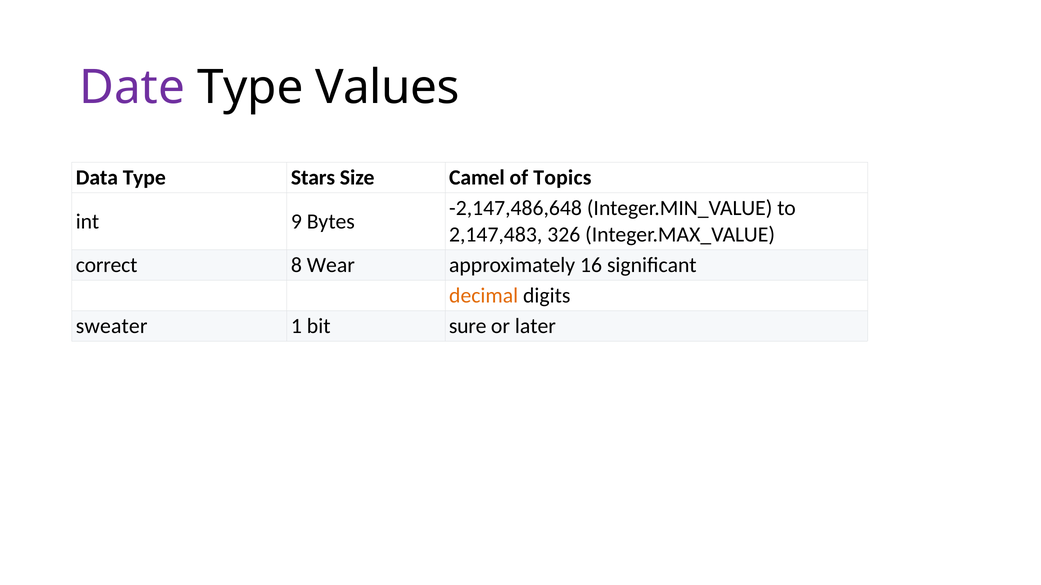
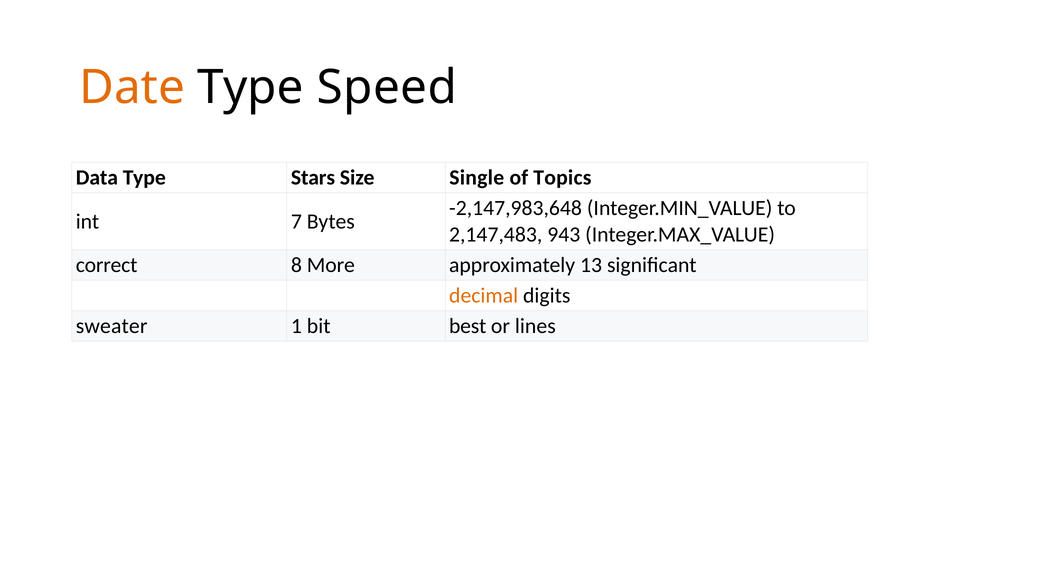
Date colour: purple -> orange (132, 87)
Values: Values -> Speed (387, 87)
Camel: Camel -> Single (477, 178)
-2,147,486,648: -2,147,486,648 -> -2,147,983,648 (516, 208)
9: 9 -> 7 (296, 222)
326: 326 -> 943 (564, 235)
Wear: Wear -> More (331, 265)
16: 16 -> 13 (591, 265)
sure: sure -> best (468, 326)
later: later -> lines (535, 326)
